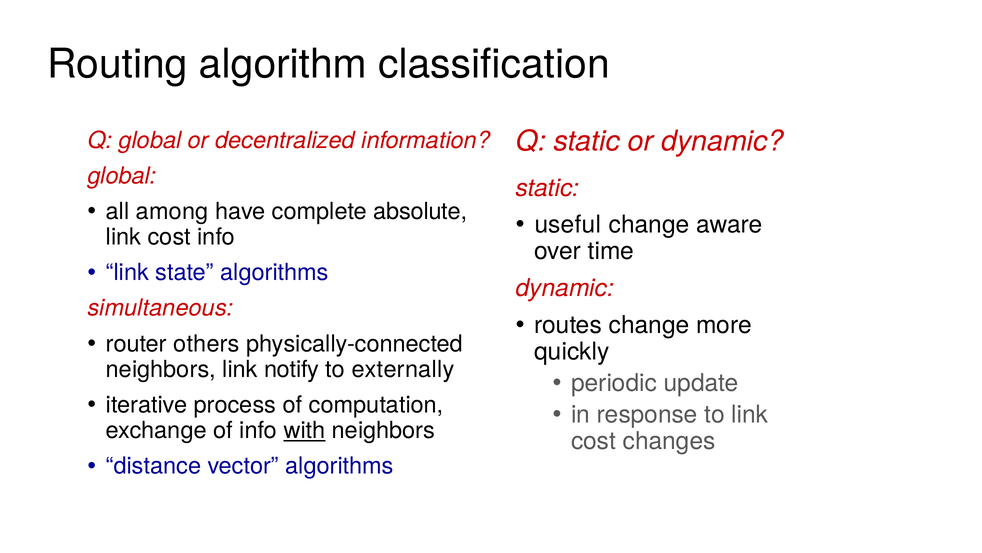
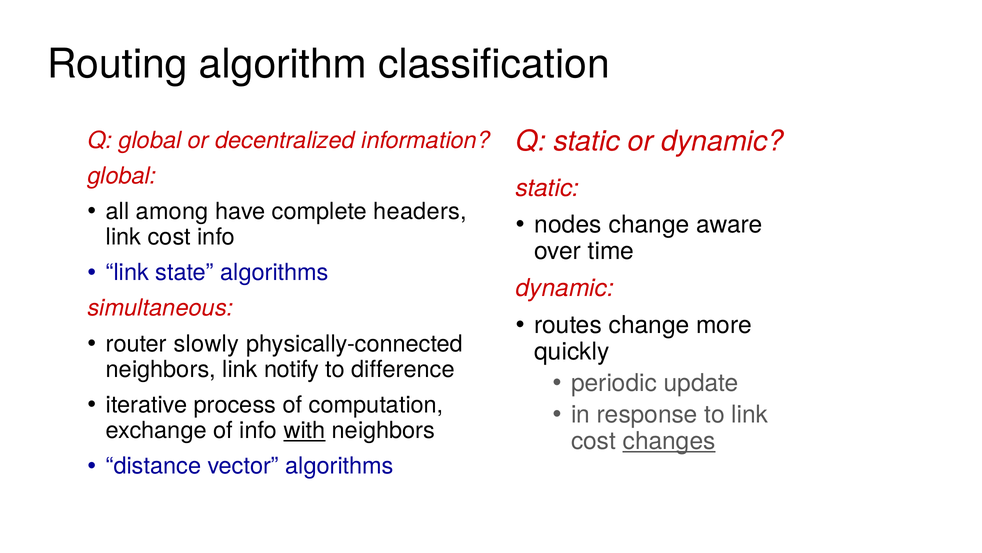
absolute: absolute -> headers (420, 211)
useful: useful -> nodes (568, 225)
others: others -> slowly (206, 343)
externally: externally -> difference (403, 369)
changes underline: none -> present (669, 441)
